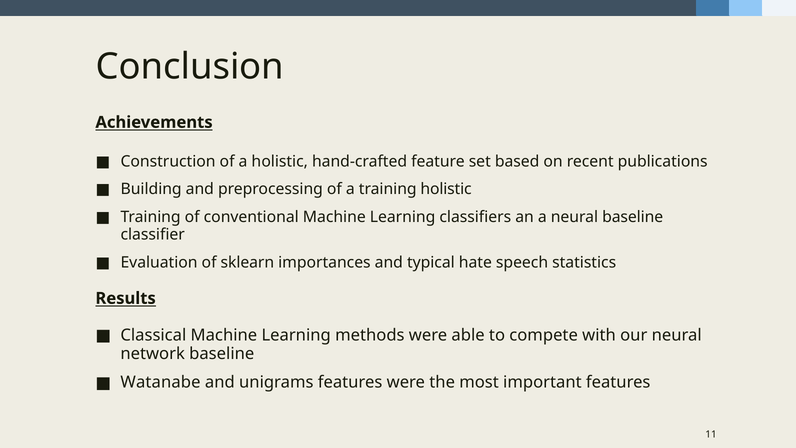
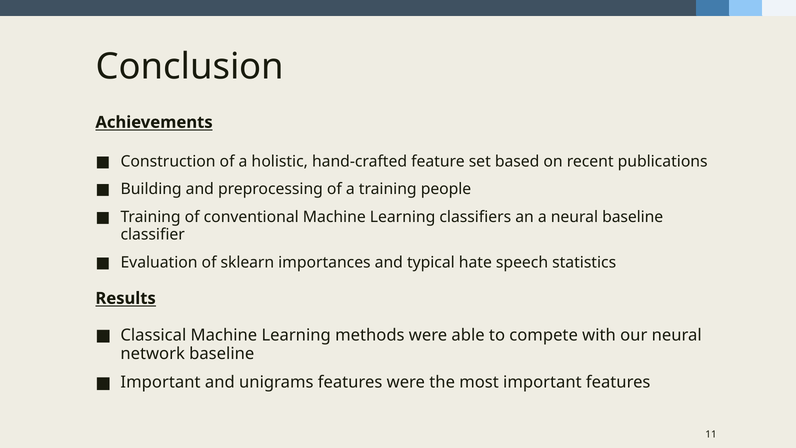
training holistic: holistic -> people (446, 189)
Watanabe: Watanabe -> Important (161, 382)
